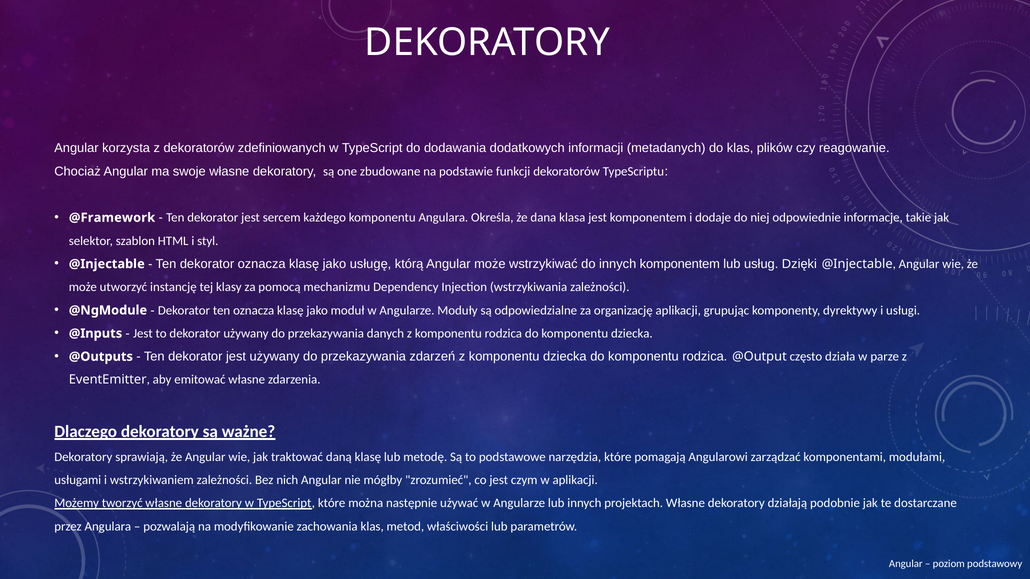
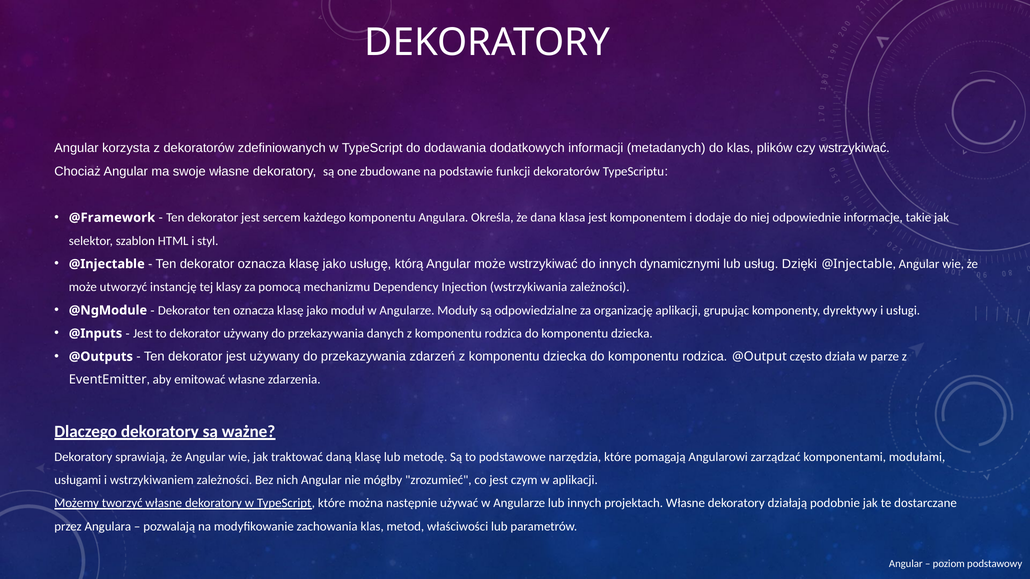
czy reagowanie: reagowanie -> wstrzykiwać (854, 148)
innych komponentem: komponentem -> dynamicznymi (680, 264)
